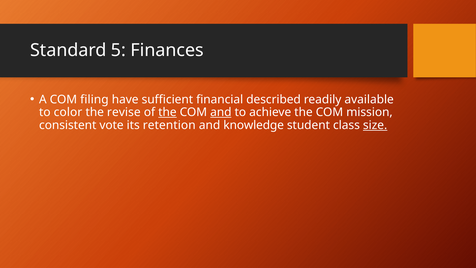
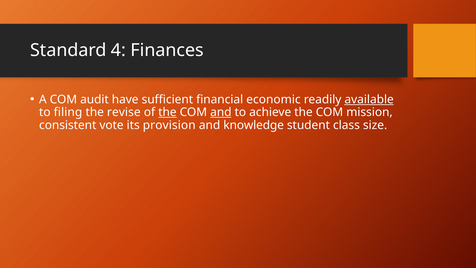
5: 5 -> 4 (118, 50)
filing: filing -> audit (94, 99)
described: described -> economic (273, 99)
available underline: none -> present (369, 99)
color: color -> filing (68, 112)
retention: retention -> provision (169, 125)
size underline: present -> none (375, 125)
